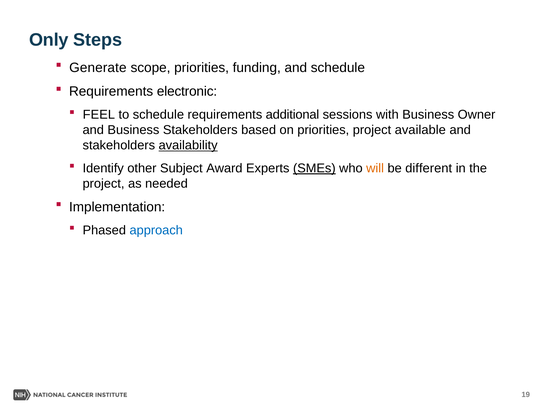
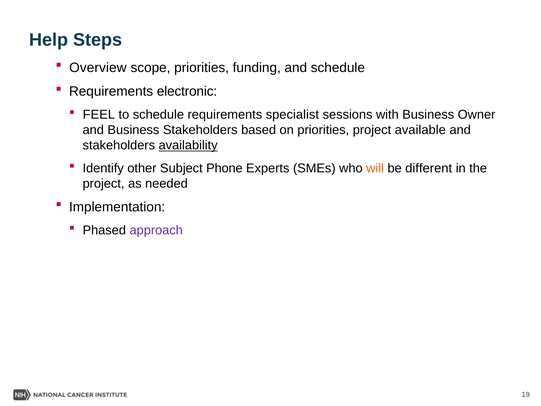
Only: Only -> Help (49, 40)
Generate: Generate -> Overview (98, 68)
additional: additional -> specialist (292, 115)
Award: Award -> Phone (224, 168)
SMEs underline: present -> none (314, 168)
approach colour: blue -> purple (156, 230)
